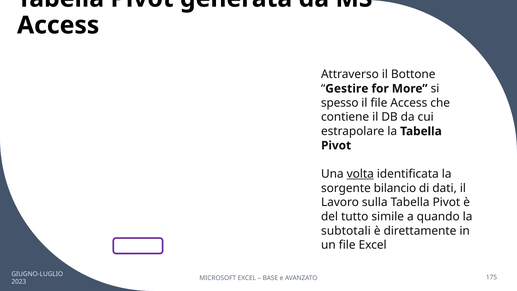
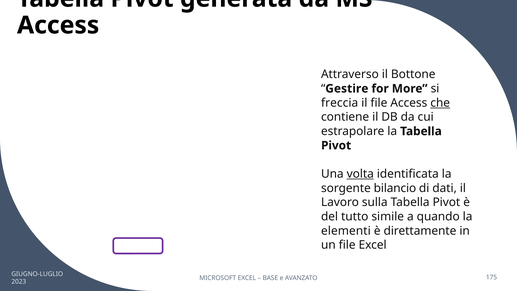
spesso: spesso -> freccia (340, 103)
che underline: none -> present (440, 103)
subtotali: subtotali -> elementi (346, 231)
